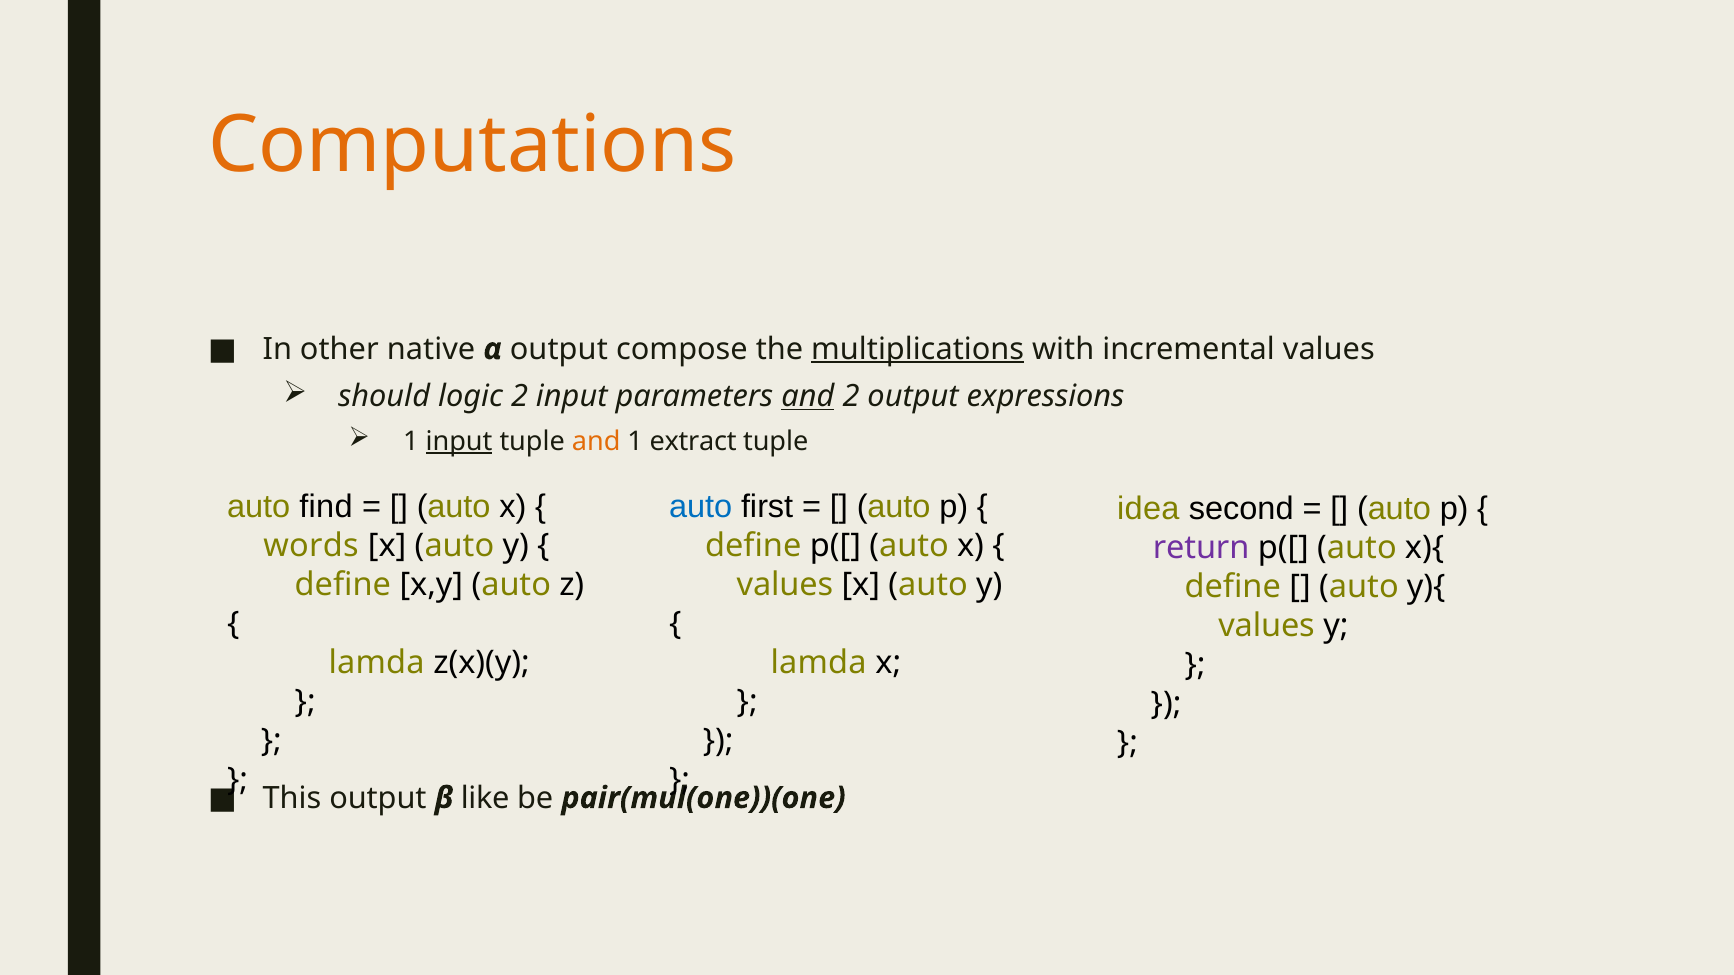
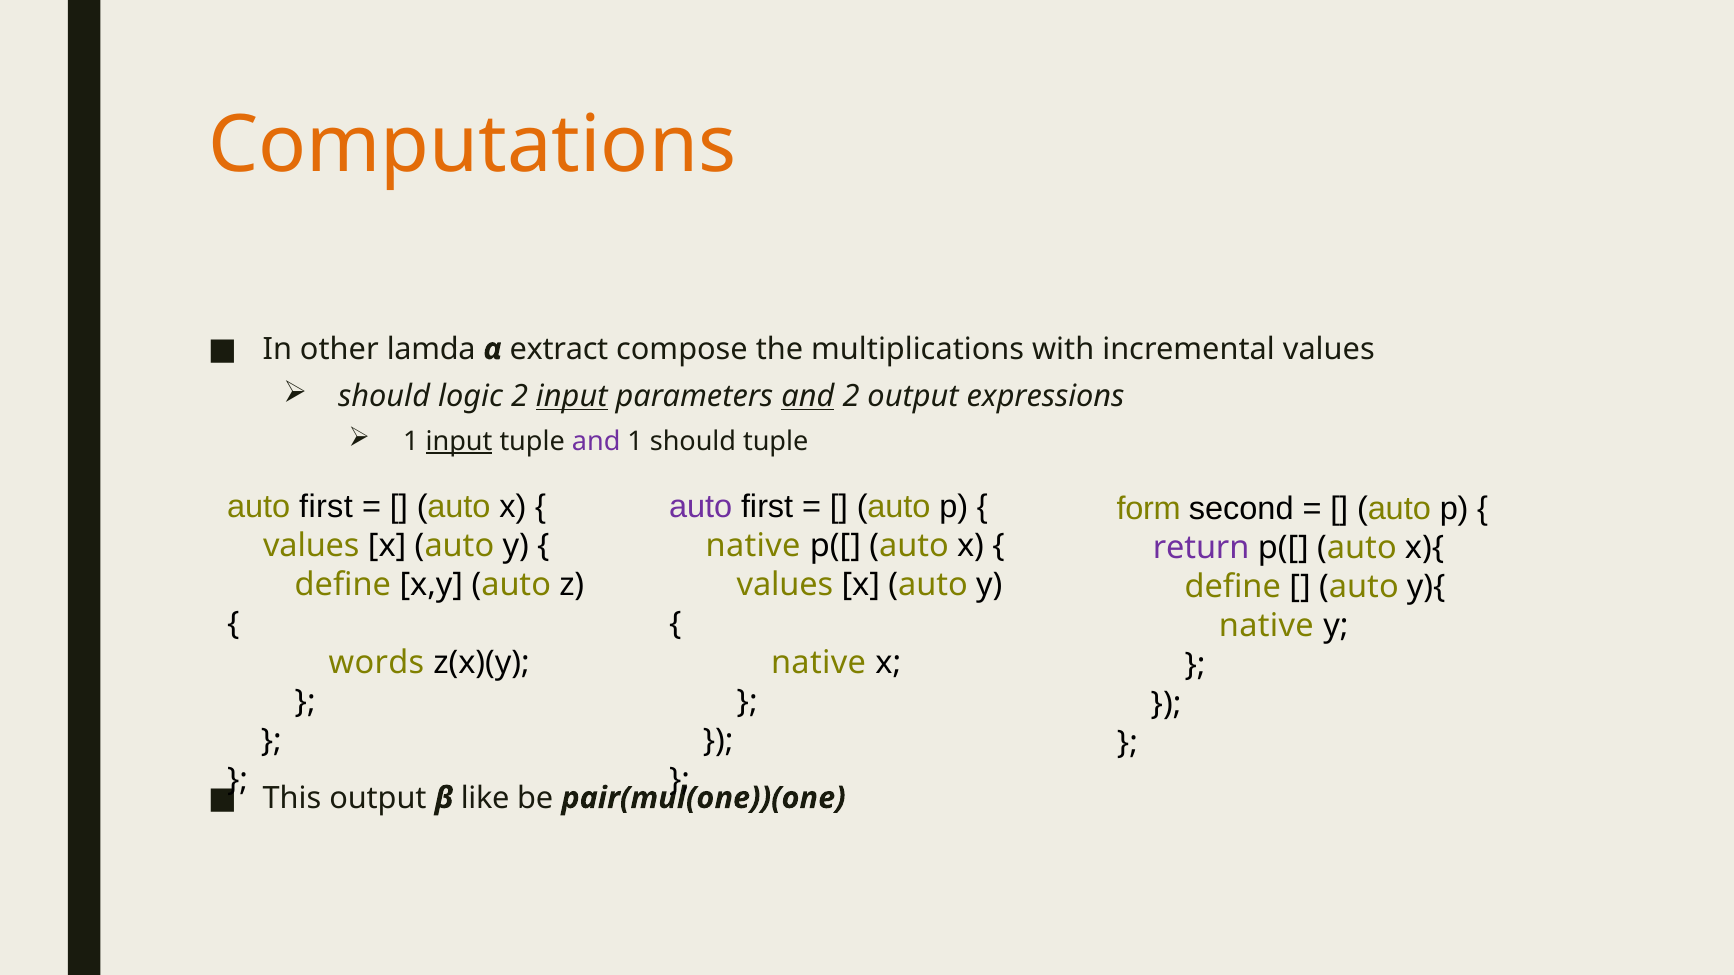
native: native -> lamda (431, 349)
α output: output -> extract (559, 349)
multiplications underline: present -> none (918, 349)
input underline: none -> present (572, 396)
and colour: orange -> purple (596, 442)
1 extract: extract -> should (693, 442)
find: find -> first (326, 507)
auto colour: blue -> purple (701, 507)
idea: idea -> form (1149, 509)
words: words -> values (311, 546)
define: define -> native (753, 546)
values: values -> native (1266, 626)
lamda: lamda -> words (376, 663)
lamda: lamda -> native (819, 663)
